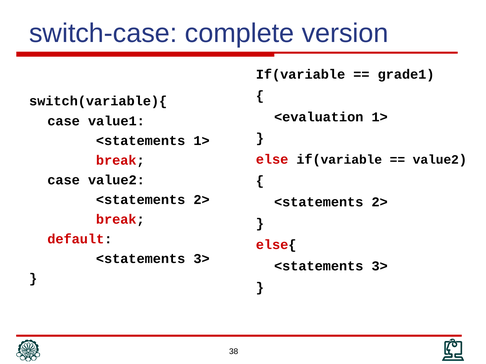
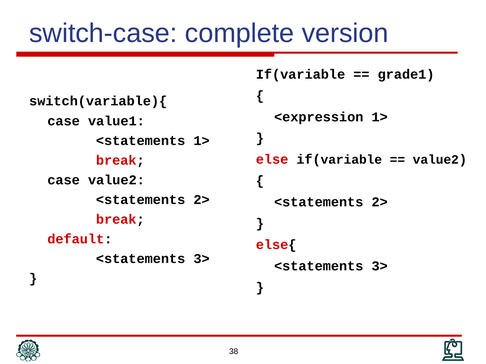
<evaluation: <evaluation -> <expression (319, 117)
